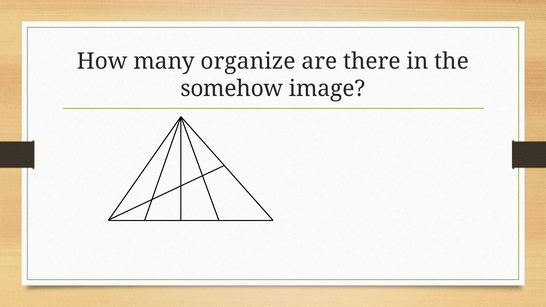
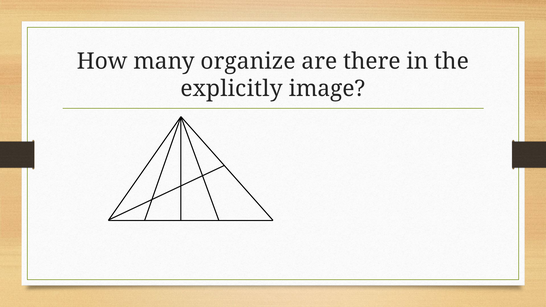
somehow: somehow -> explicitly (232, 89)
